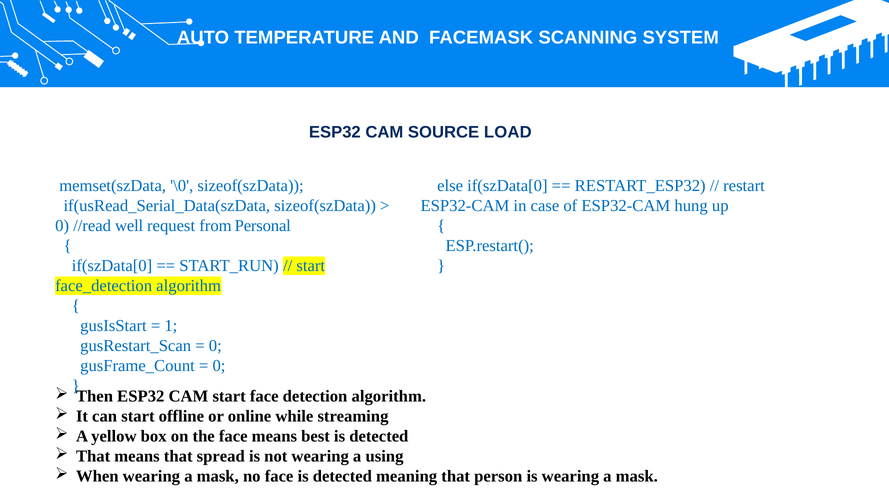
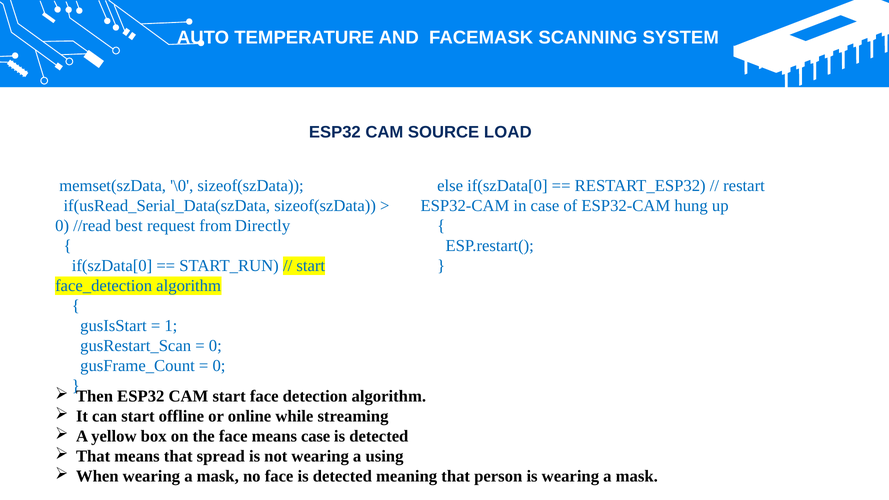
well: well -> best (129, 226)
Personal: Personal -> Directly (263, 226)
means best: best -> case (316, 437)
